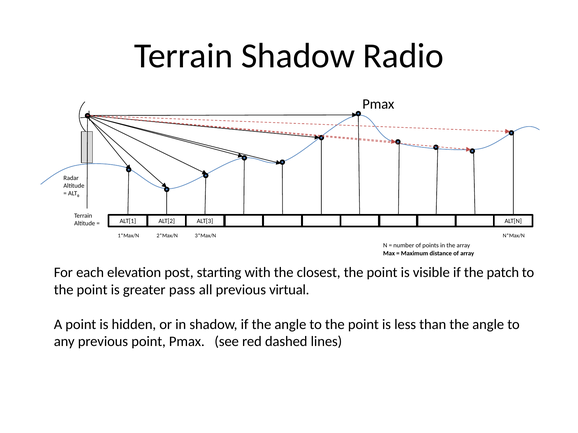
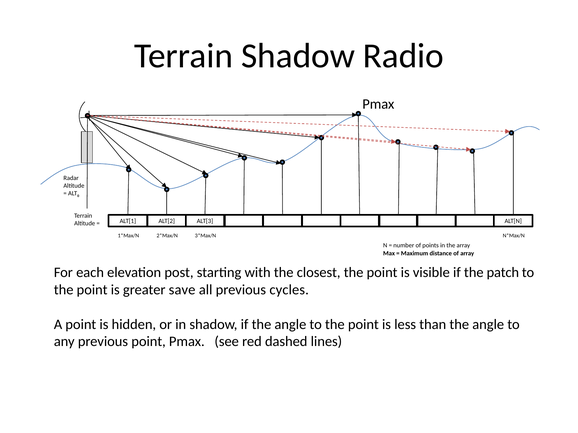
pass: pass -> save (182, 290)
virtual: virtual -> cycles (289, 290)
